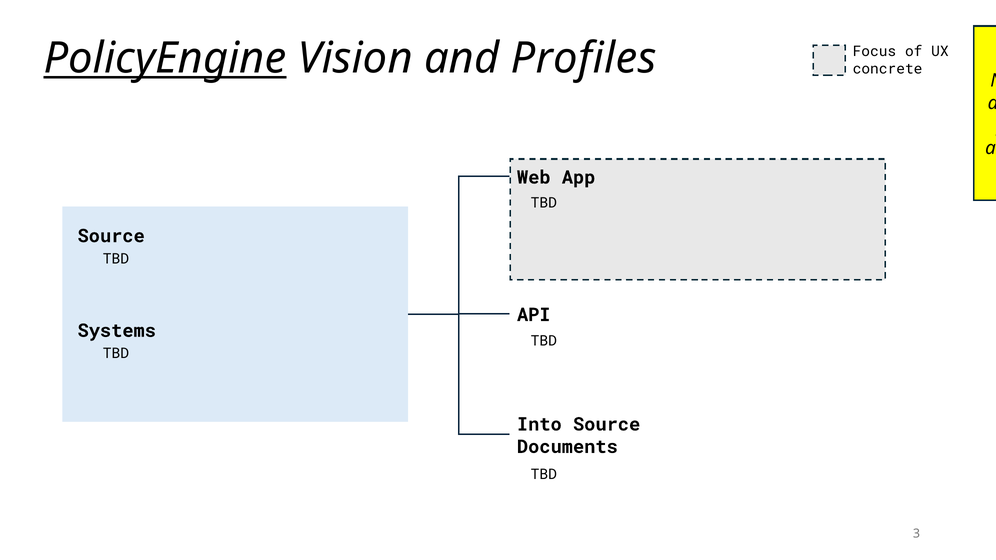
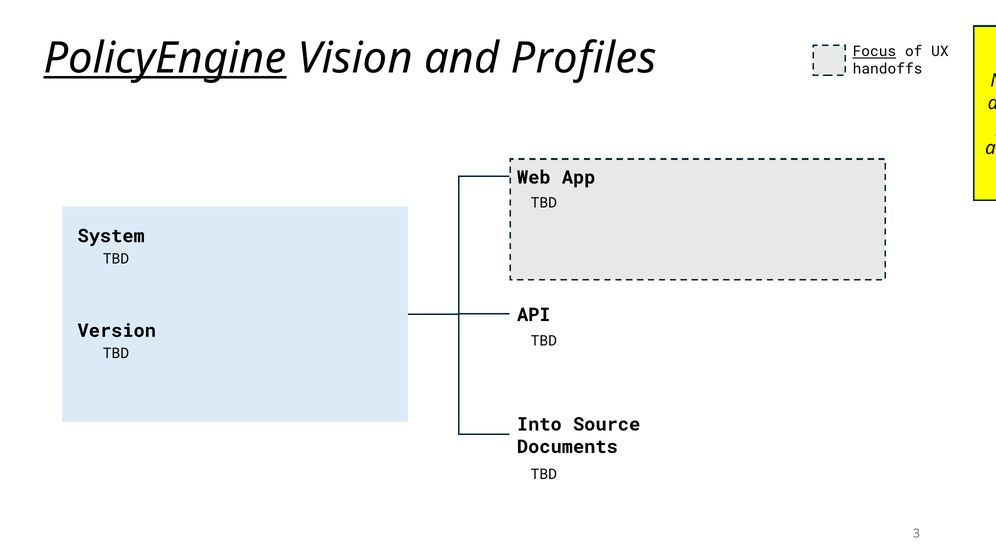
Focus underline: none -> present (874, 52)
concrete: concrete -> handoffs (888, 69)
Source: Source -> System (111, 236)
Systems: Systems -> Version (117, 331)
